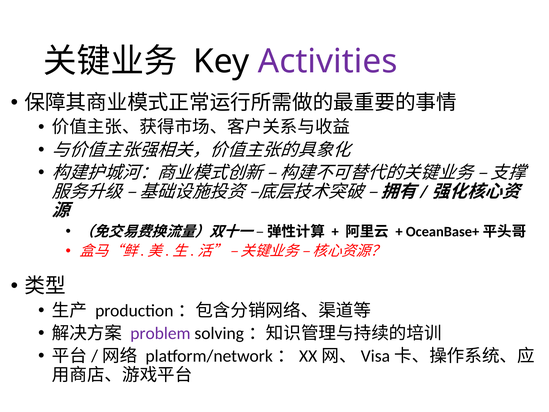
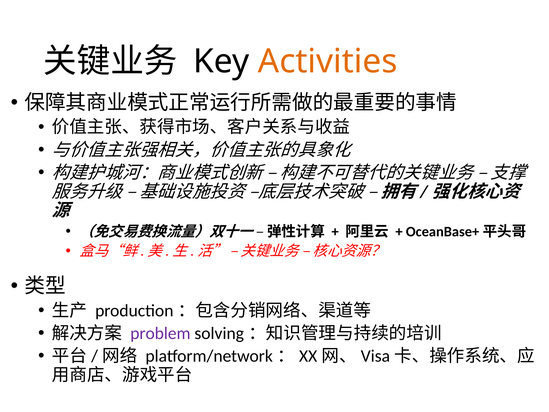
Activities colour: purple -> orange (328, 61)
